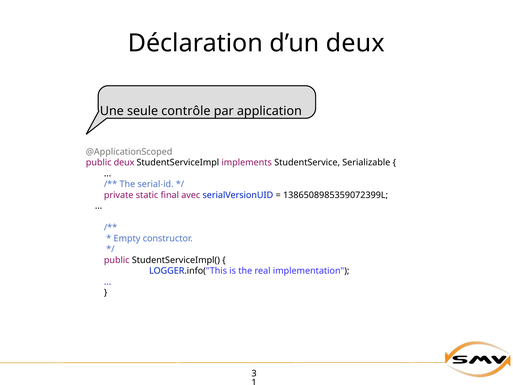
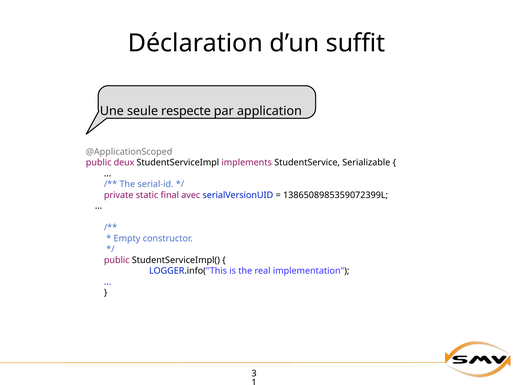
d’un deux: deux -> suffit (356, 43)
contrôle: contrôle -> respecte (186, 111)
